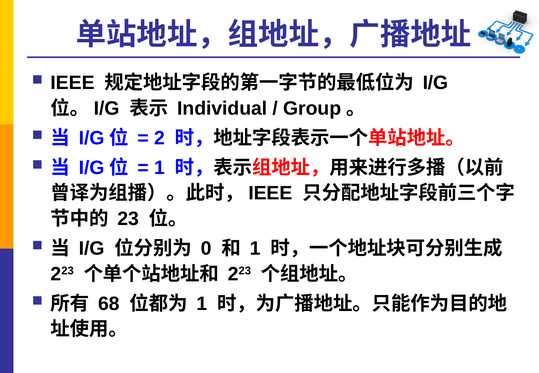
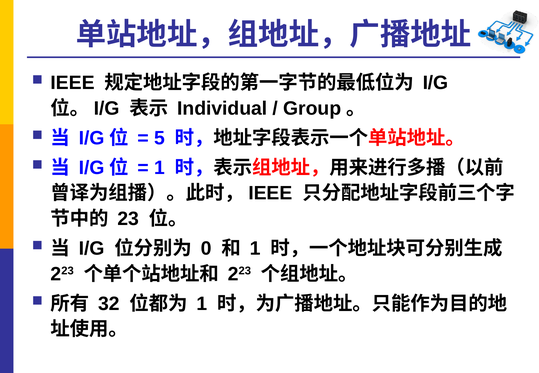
2: 2 -> 5 (159, 138)
68: 68 -> 32 (109, 304)
